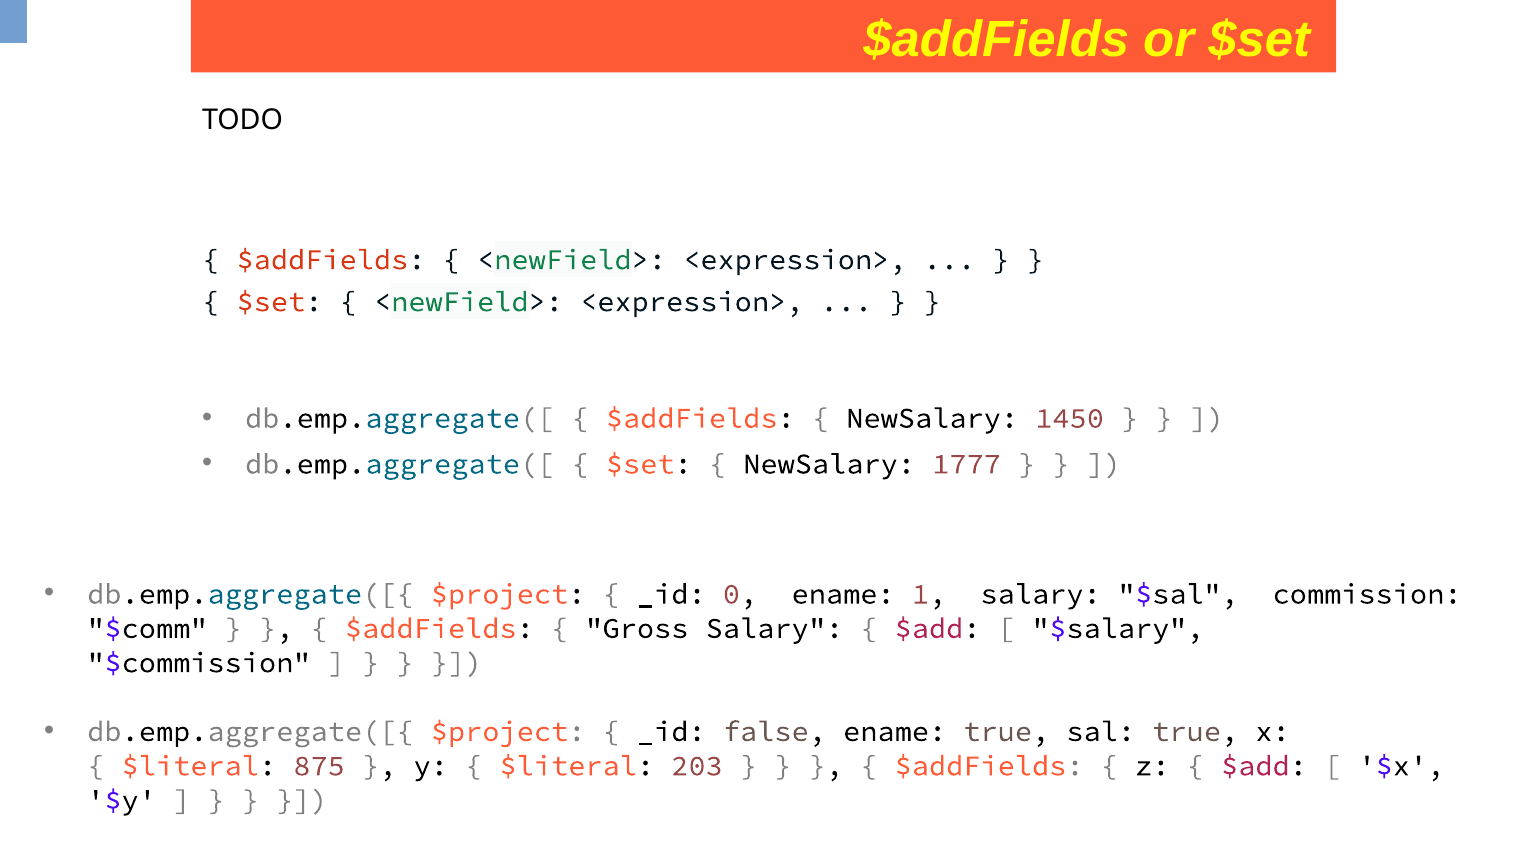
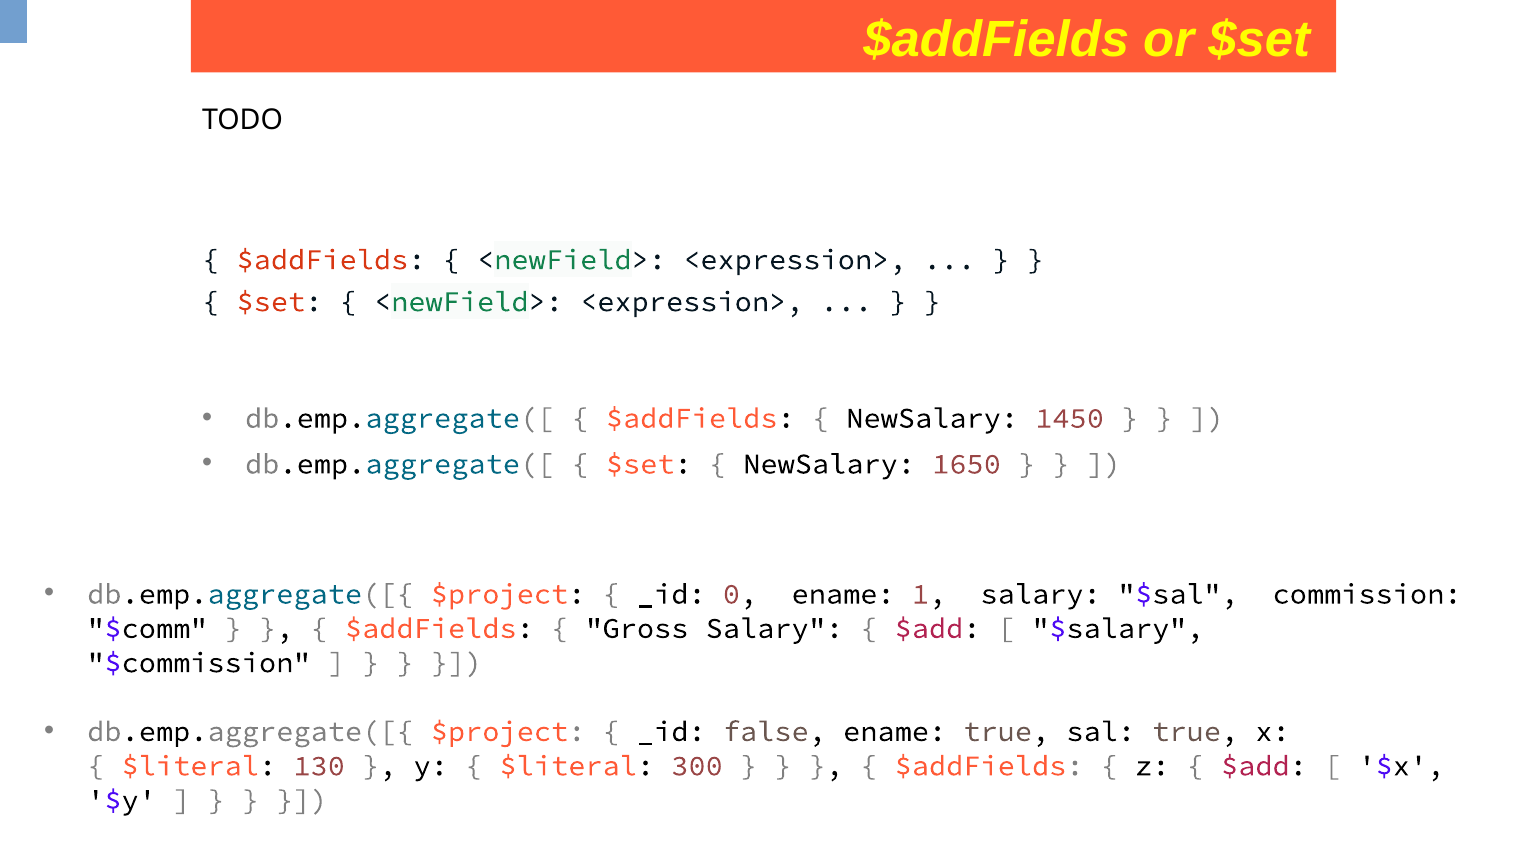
1777: 1777 -> 1650 (967, 464)
875: 875 -> 130 (319, 766)
203: 203 -> 300 (697, 766)
